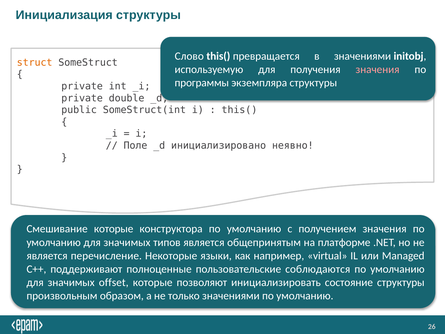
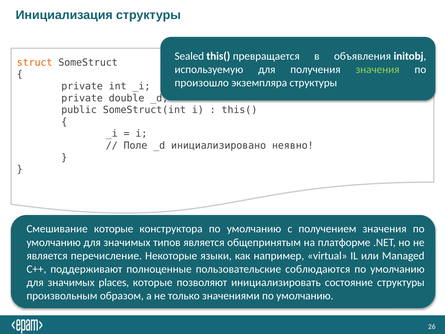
Слово: Слово -> Sealed (189, 56)
в значениями: значениями -> объявления (362, 56)
значения colour: pink -> light green (378, 69)
программы: программы -> произошло (202, 83)
offset: offset -> places (114, 282)
